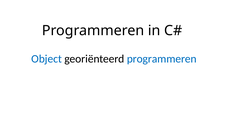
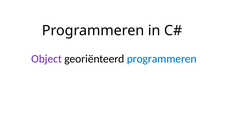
Object colour: blue -> purple (47, 59)
